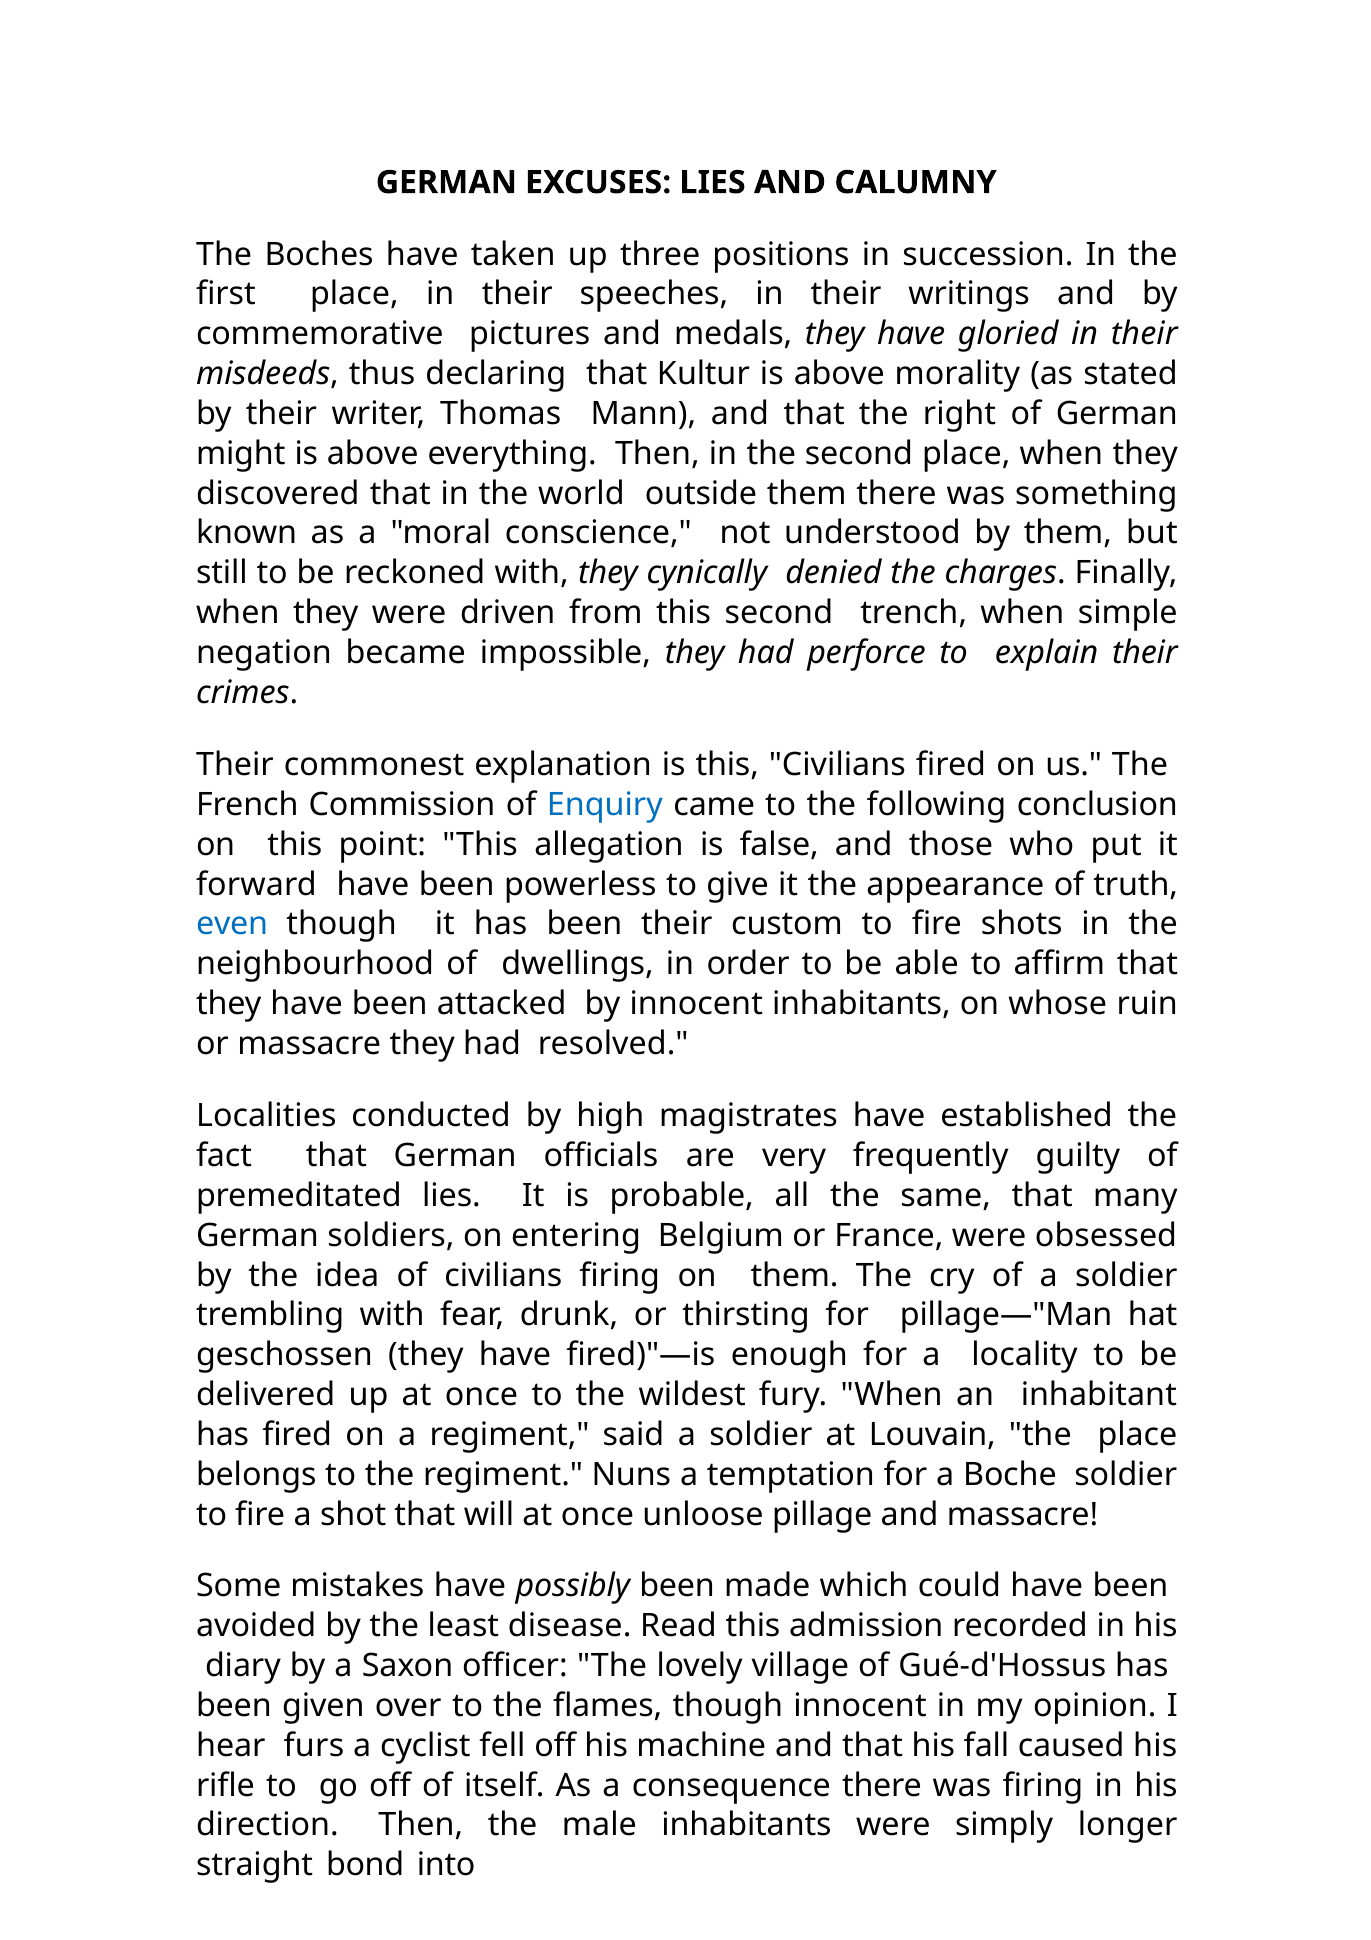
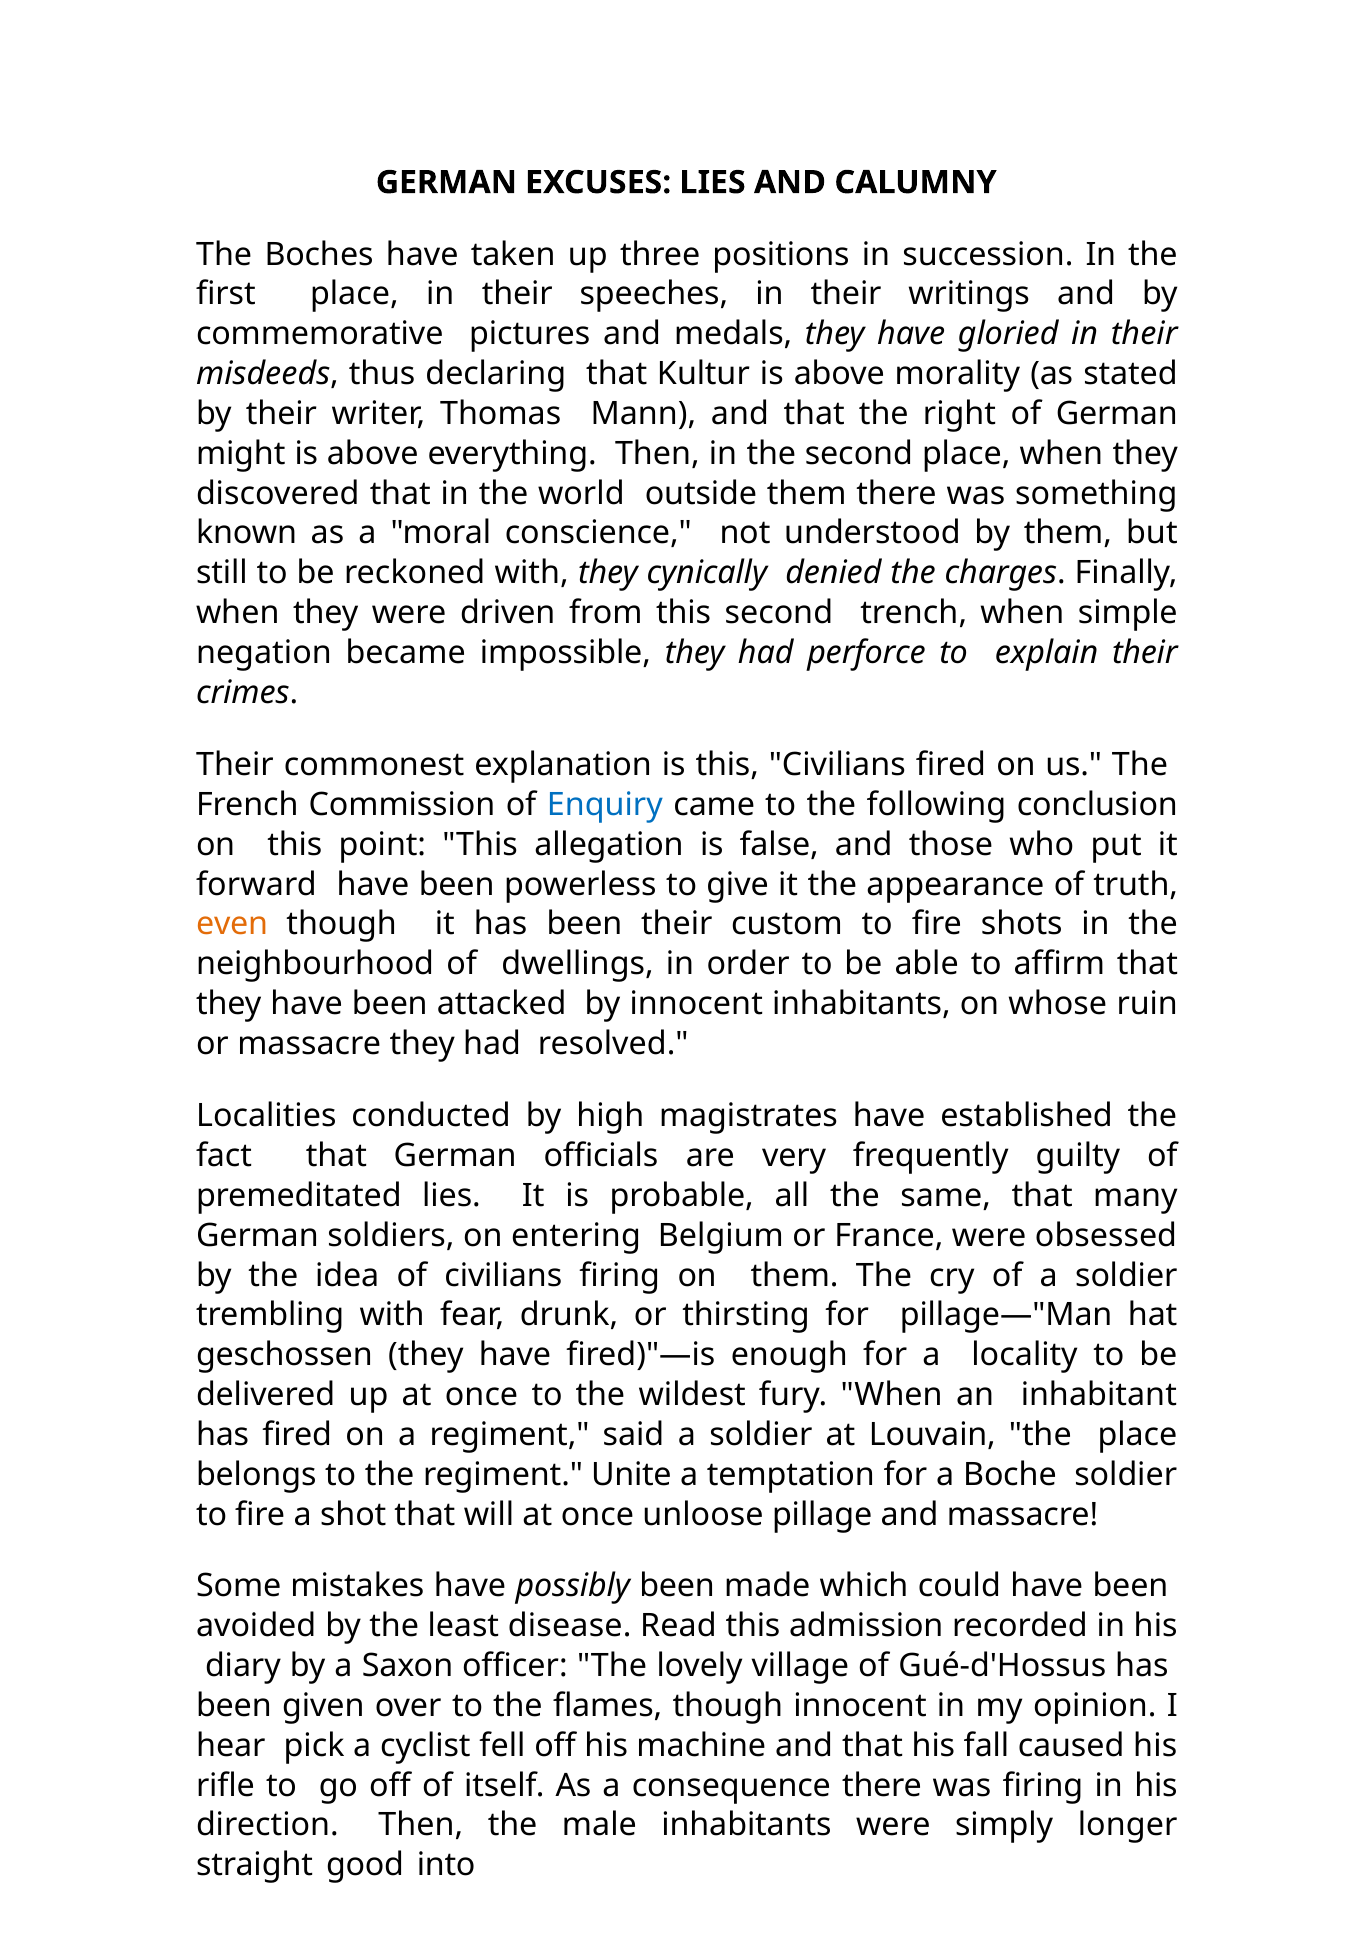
even colour: blue -> orange (232, 924)
Nuns: Nuns -> Unite (631, 1475)
furs: furs -> pick (314, 1746)
bond: bond -> good (365, 1865)
